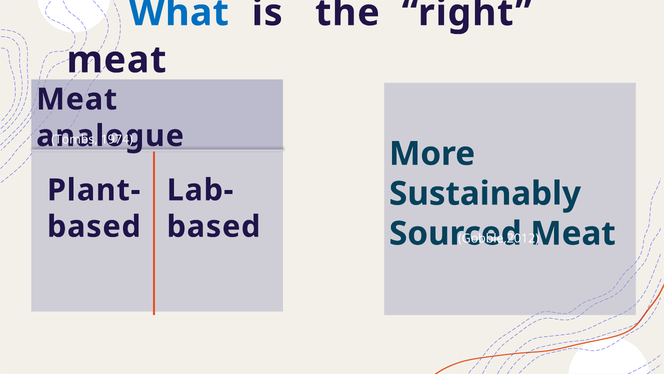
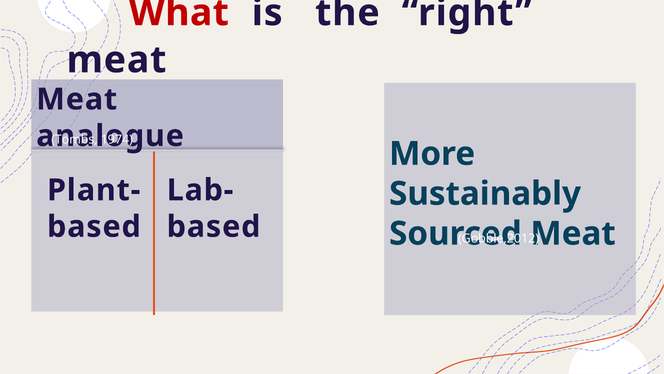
What colour: blue -> red (179, 13)
